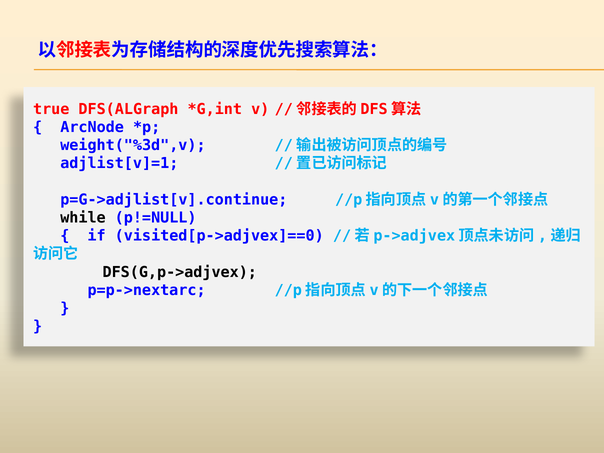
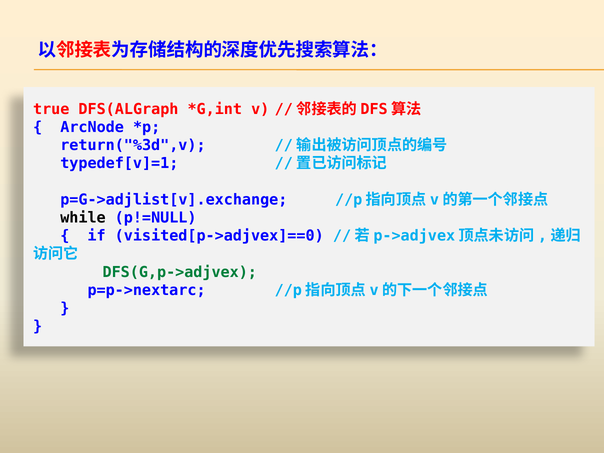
weight("%3d",v: weight("%3d",v -> return("%3d",v (133, 145)
adjlist[v]=1: adjlist[v]=1 -> typedef[v]=1 (119, 163)
p=G->adjlist[v].continue: p=G->adjlist[v].continue -> p=G->adjlist[v].exchange (174, 200)
DFS(G,p->adjvex colour: black -> green (180, 272)
